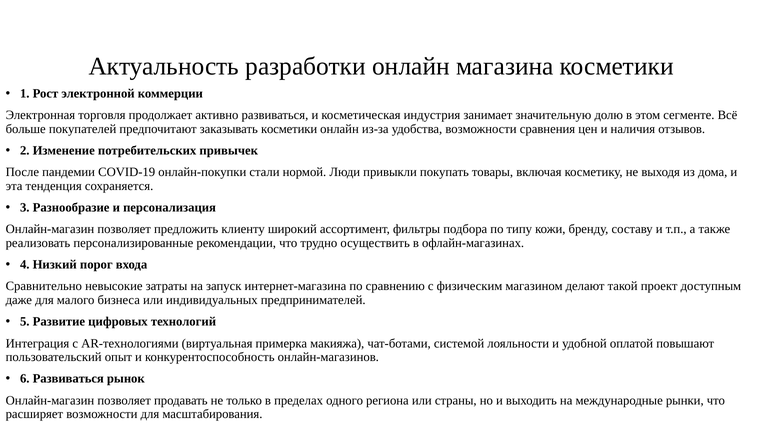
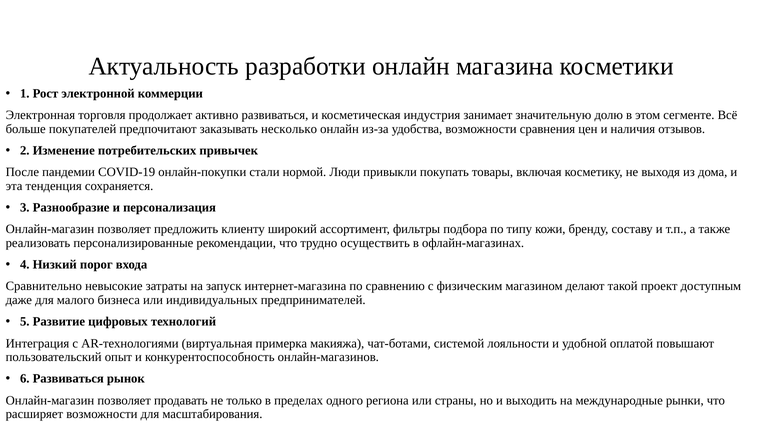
заказывать косметики: косметики -> несколько (289, 129)
